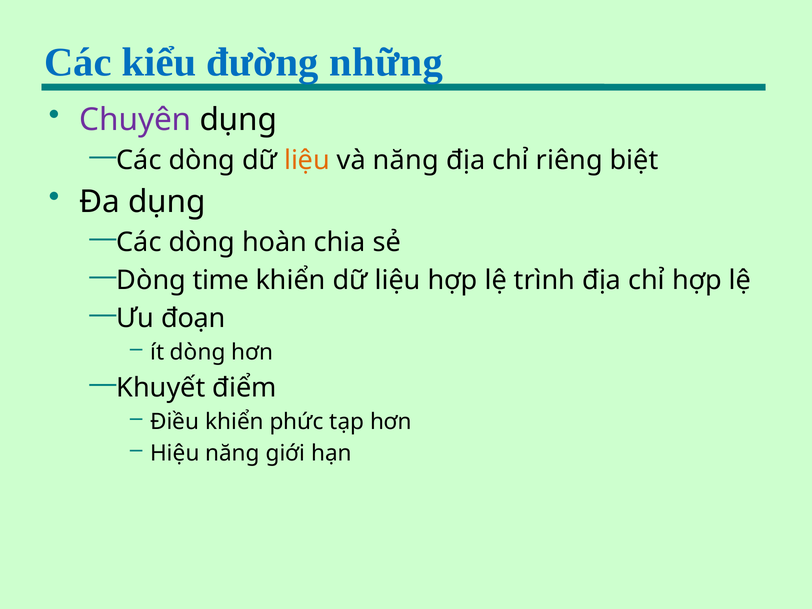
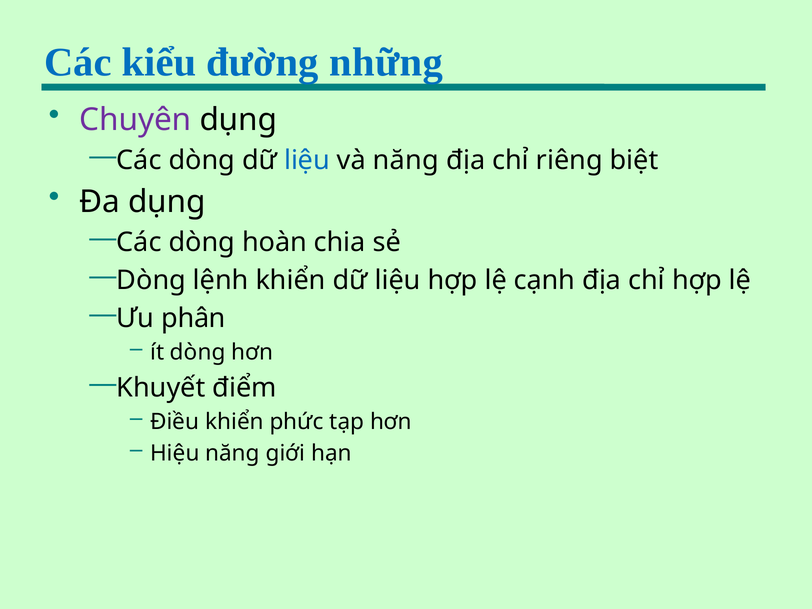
liệu colour: orange -> blue (307, 160)
time: time -> lệnh (221, 280)
trình: trình -> cạnh (545, 280)
đoạn: đoạn -> phân (193, 318)
